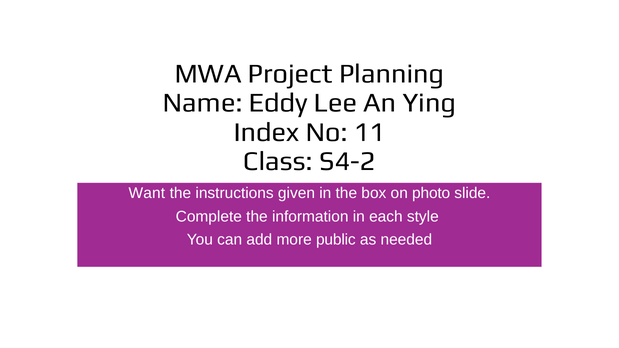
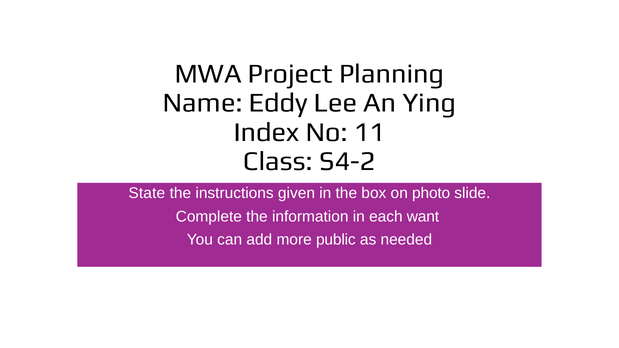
Want: Want -> State (147, 193)
style: style -> want (423, 217)
